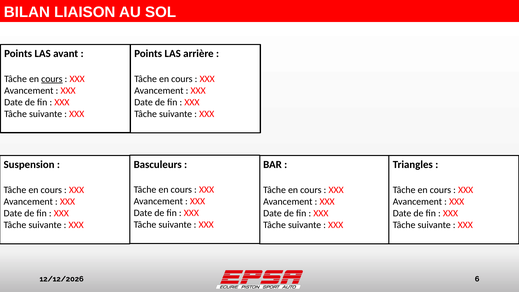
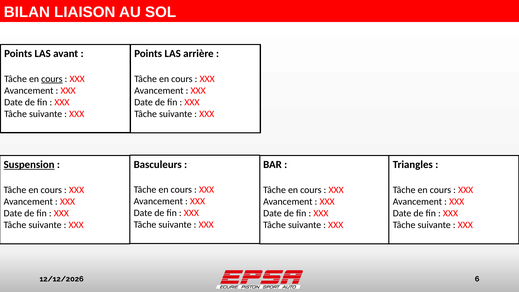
Suspension underline: none -> present (29, 165)
